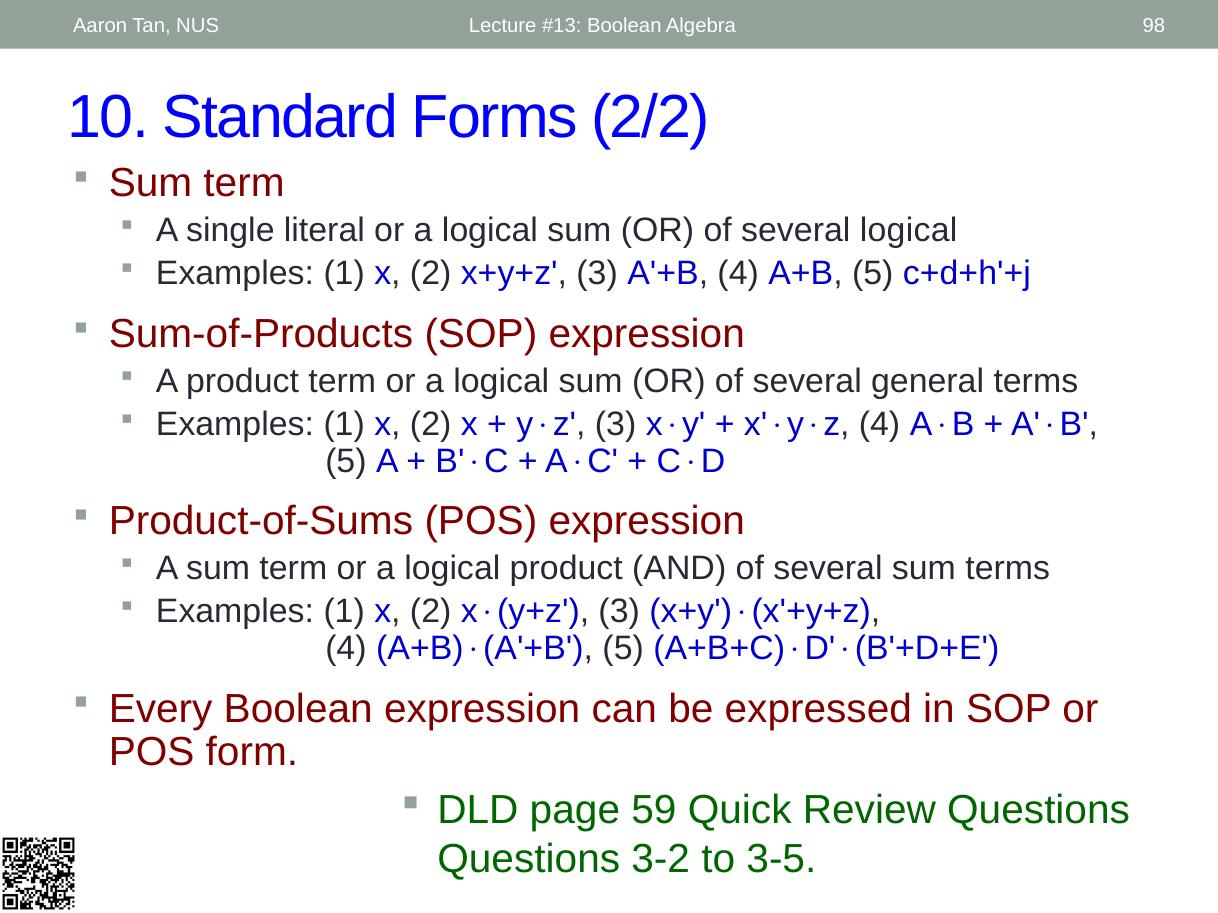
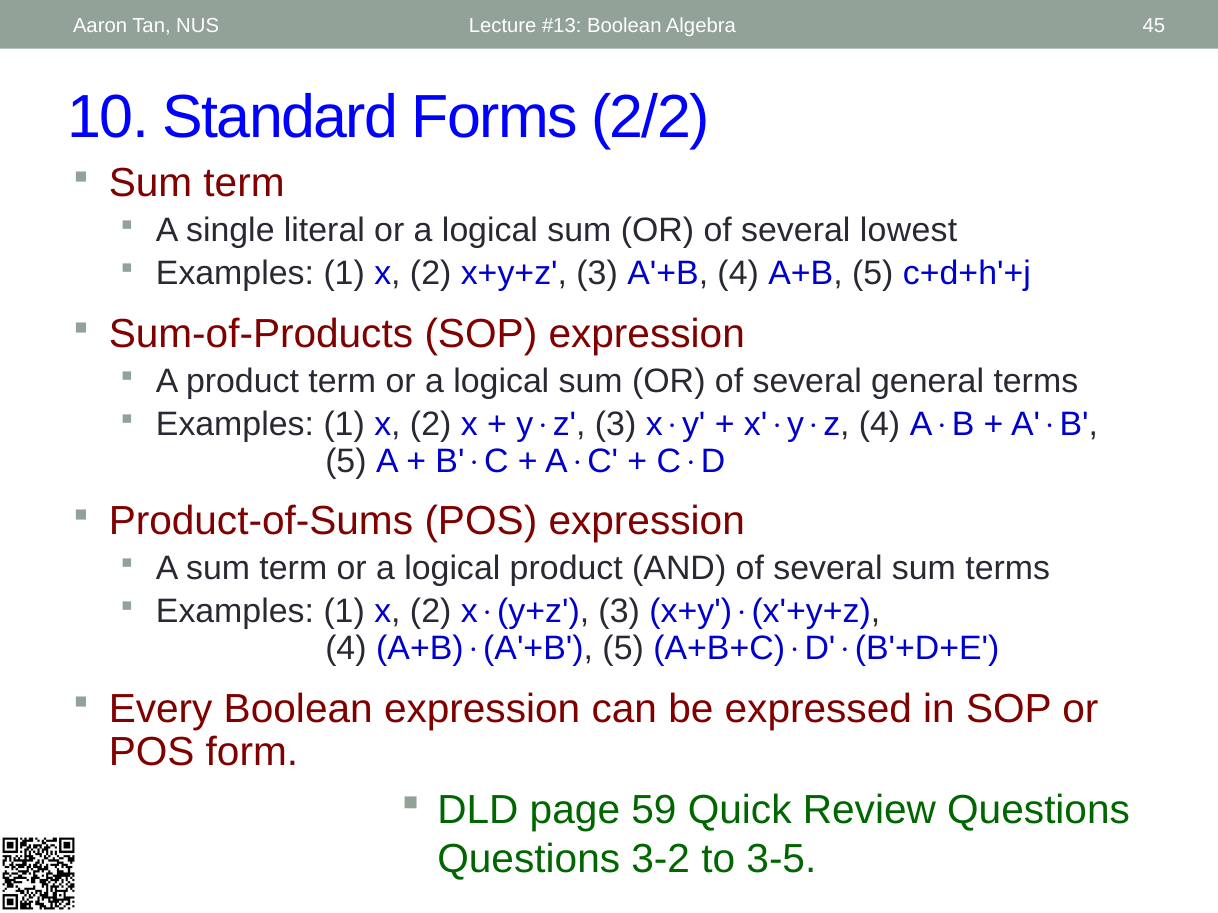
98: 98 -> 45 (1154, 26)
several logical: logical -> lowest (909, 231)
